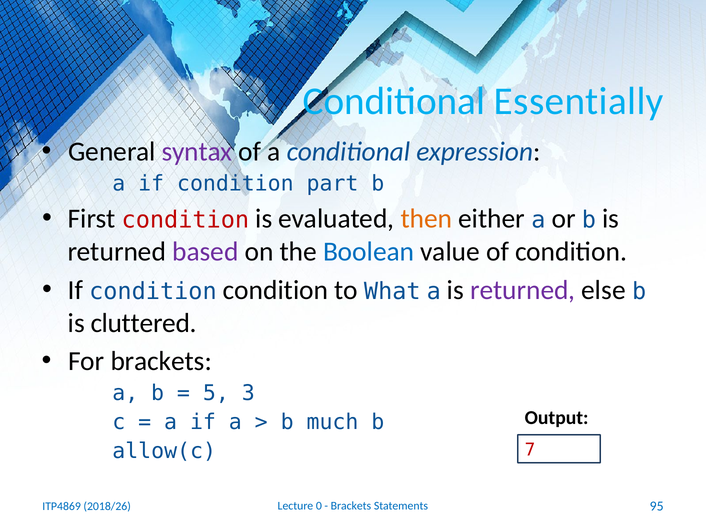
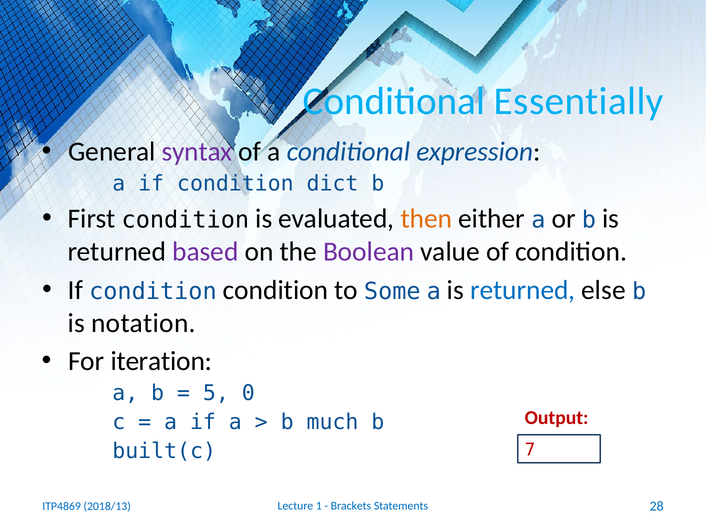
part: part -> dict (332, 183)
condition colour: red -> black (185, 220)
Boolean colour: blue -> purple (369, 251)
What: What -> Some (392, 291)
returned colour: purple -> blue (523, 290)
cluttered: cluttered -> notation (143, 323)
For brackets: brackets -> iteration (161, 361)
3: 3 -> 0 (248, 393)
Output colour: black -> red (557, 417)
allow(c: allow(c -> built(c (164, 451)
0: 0 -> 1 (319, 506)
95: 95 -> 28 (657, 506)
2018/26: 2018/26 -> 2018/13 (107, 506)
